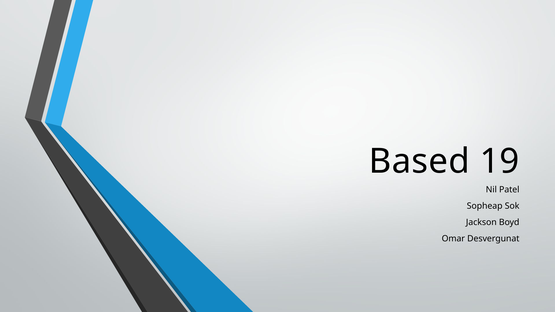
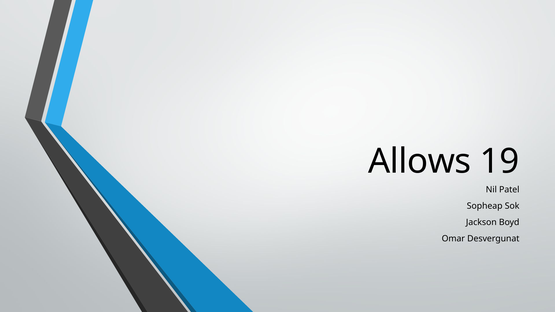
Based: Based -> Allows (420, 161)
